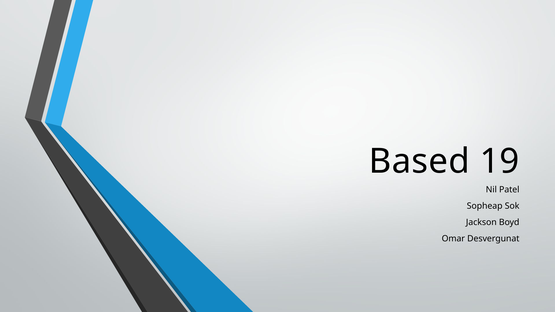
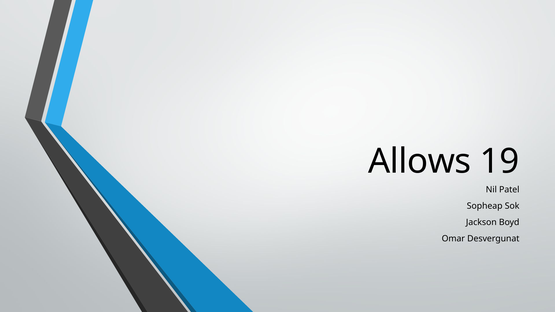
Based: Based -> Allows (420, 161)
